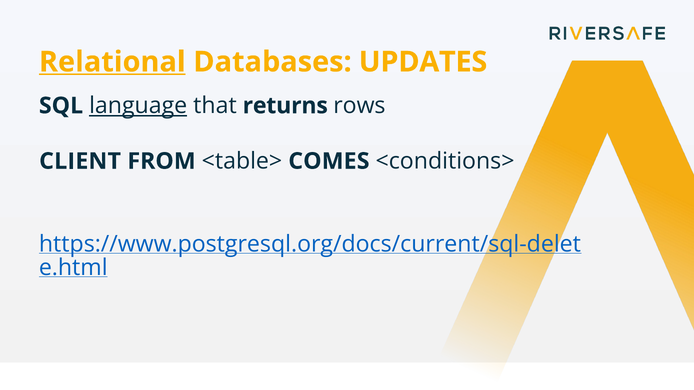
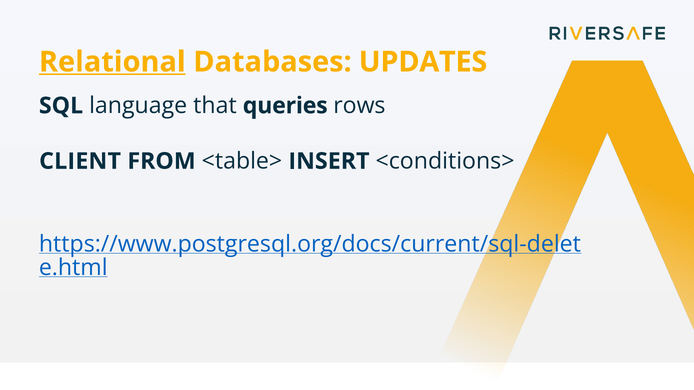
language underline: present -> none (138, 106)
returns: returns -> queries (285, 106)
COMES: COMES -> INSERT (329, 161)
